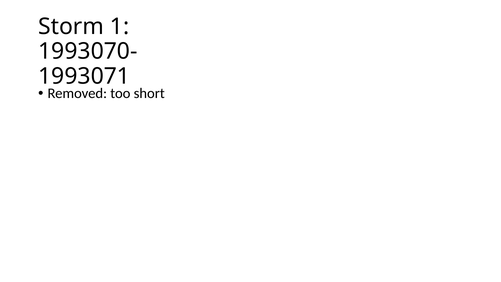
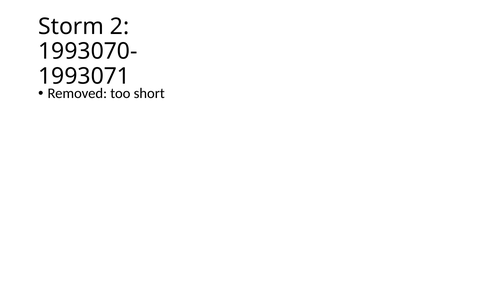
1: 1 -> 2 (120, 26)
